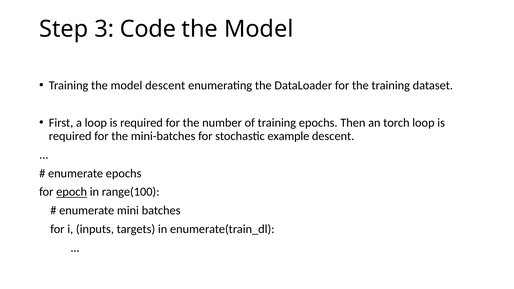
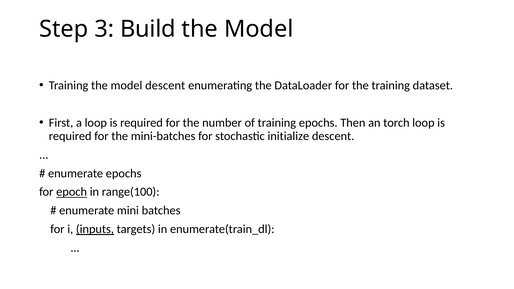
Code: Code -> Build (148, 29)
example: example -> initialize (288, 136)
inputs underline: none -> present (95, 229)
